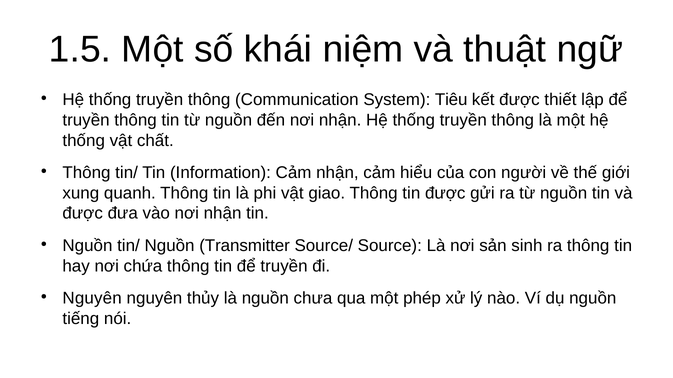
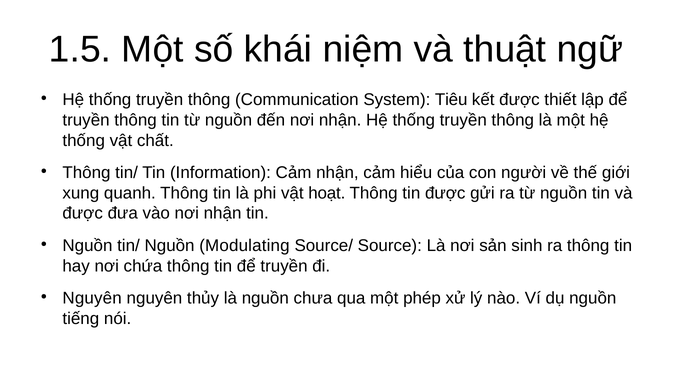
giao: giao -> hoạt (327, 193)
Transmitter: Transmitter -> Modulating (244, 246)
